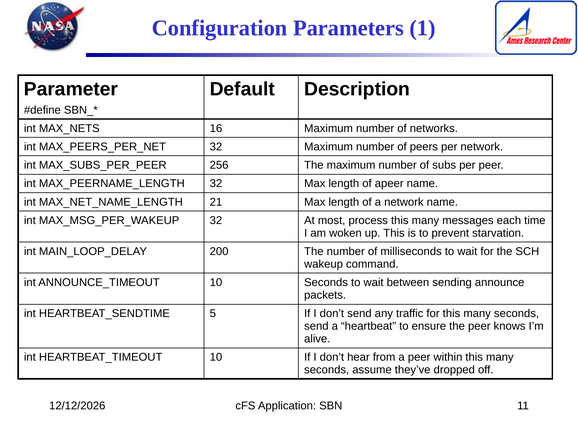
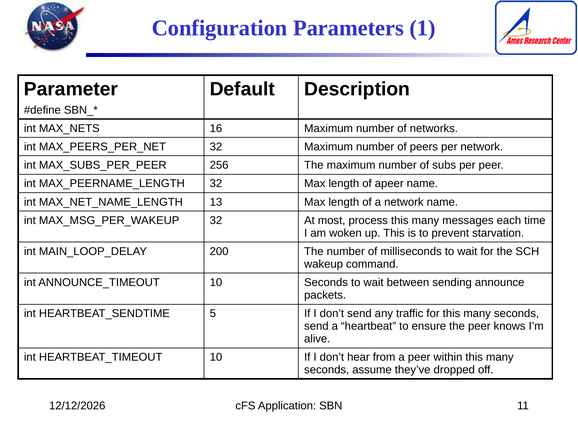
21: 21 -> 13 (216, 202)
